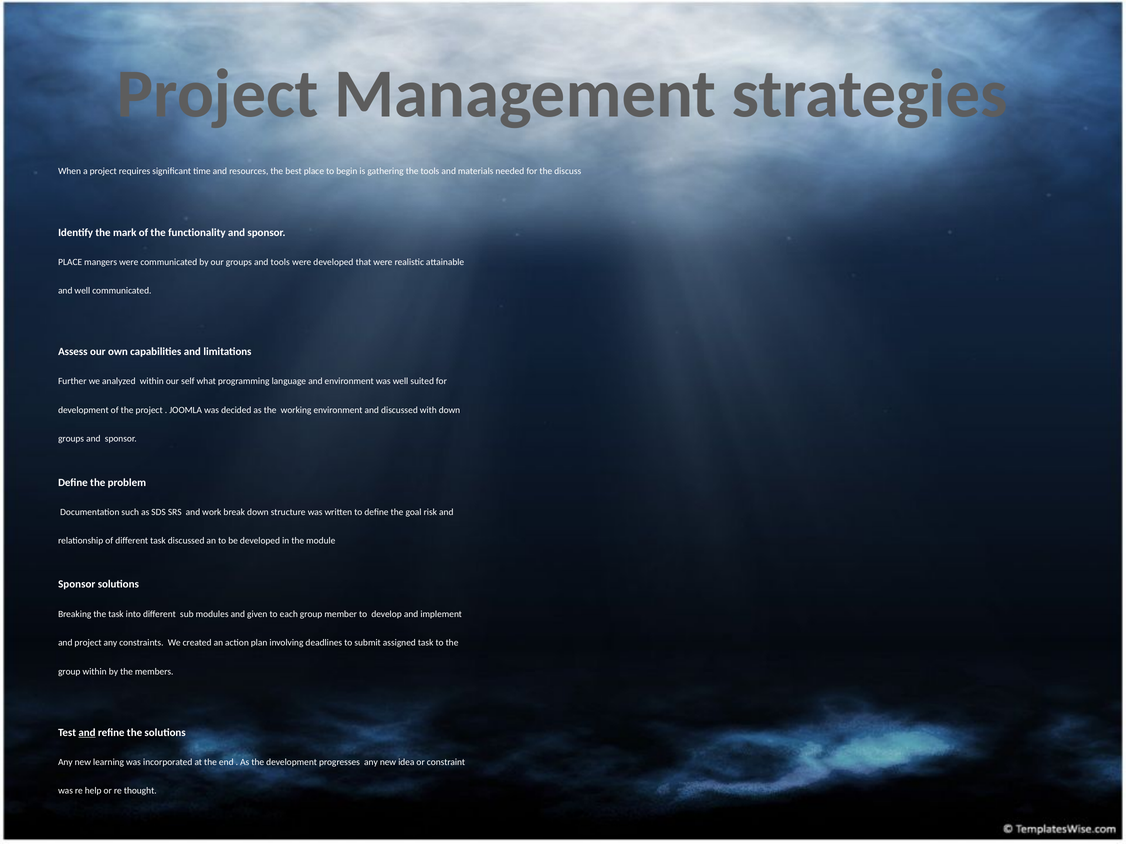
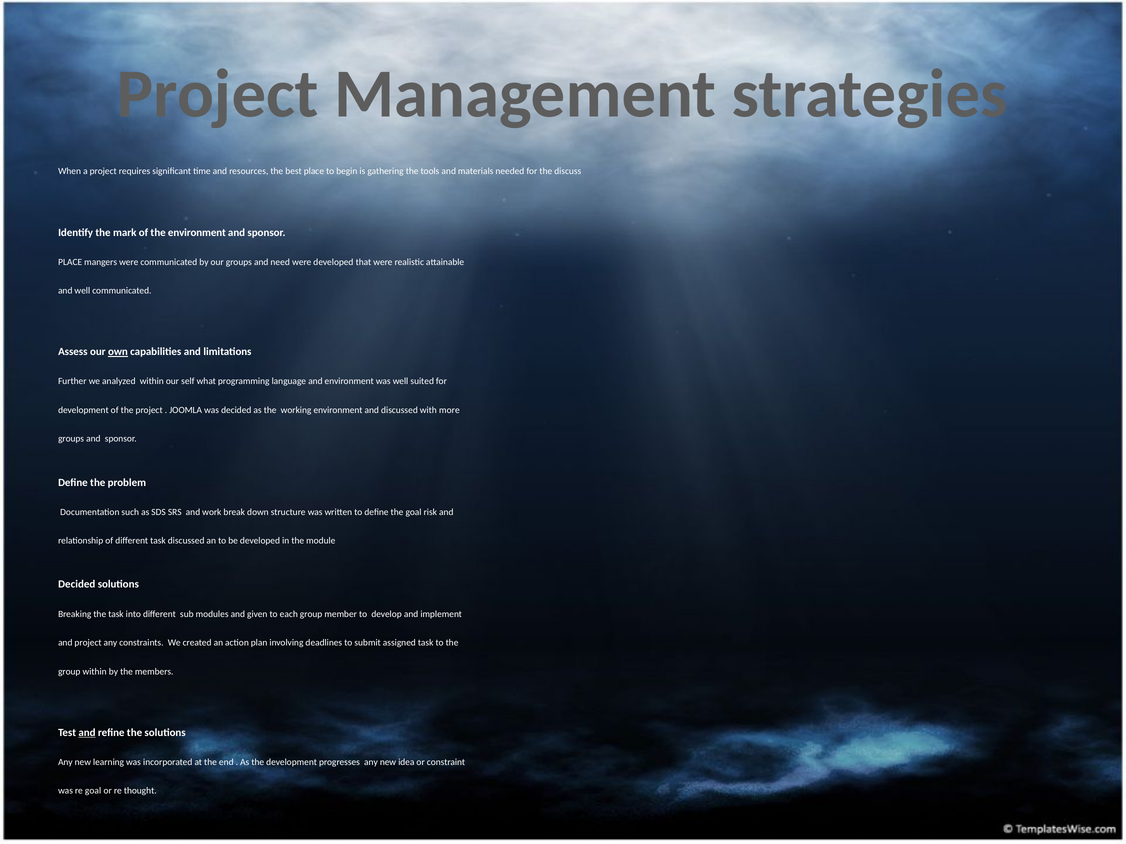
the functionality: functionality -> environment (197, 233)
and tools: tools -> need (280, 262)
own underline: none -> present (118, 352)
with down: down -> more (449, 410)
Sponsor: Sponsor -> Decided (77, 585)
re help: help -> goal (93, 791)
